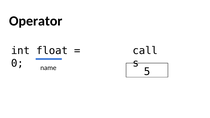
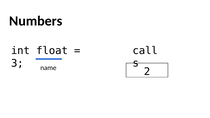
Operator: Operator -> Numbers (36, 21)
0: 0 -> 3 (17, 63)
5: 5 -> 2 (147, 72)
